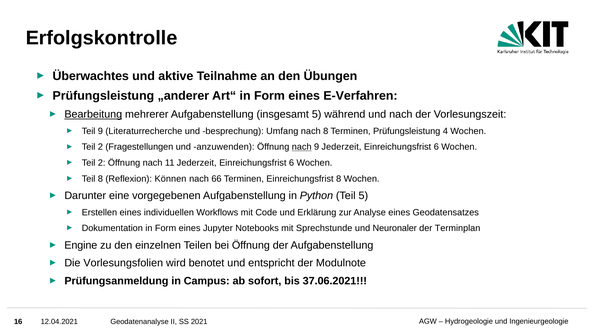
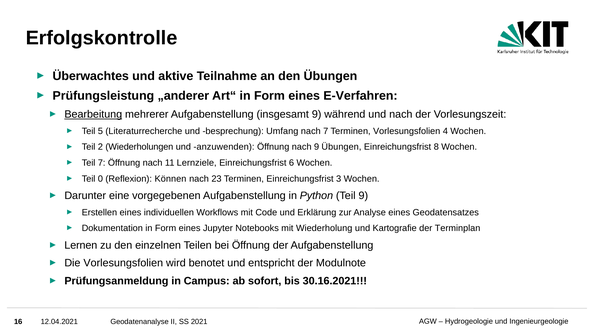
insgesamt 5: 5 -> 9 (317, 115)
Teil 9: 9 -> 5 (100, 131)
nach 8: 8 -> 7 (326, 131)
Terminen Prüfungsleistung: Prüfungsleistung -> Vorlesungsfolien (407, 131)
Fragestellungen: Fragestellungen -> Wiederholungen (139, 147)
nach underline: present -> none (302, 147)
9 Jederzeit: Jederzeit -> Übungen (341, 147)
6: 6 -> 8 (436, 147)
2: 2 -> 7 (102, 163)
11 Jederzeit: Jederzeit -> Lernziele (197, 163)
Teil 8: 8 -> 0 (100, 179)
66: 66 -> 23 (216, 179)
Einreichungsfrist 8: 8 -> 3 (339, 179)
Teil 5: 5 -> 9 (363, 196)
Sprechstunde: Sprechstunde -> Wiederholung (324, 228)
Neuronaler: Neuronaler -> Kartografie (395, 228)
Engine: Engine -> Lernen (81, 245)
37.06.2021: 37.06.2021 -> 30.16.2021 (335, 281)
